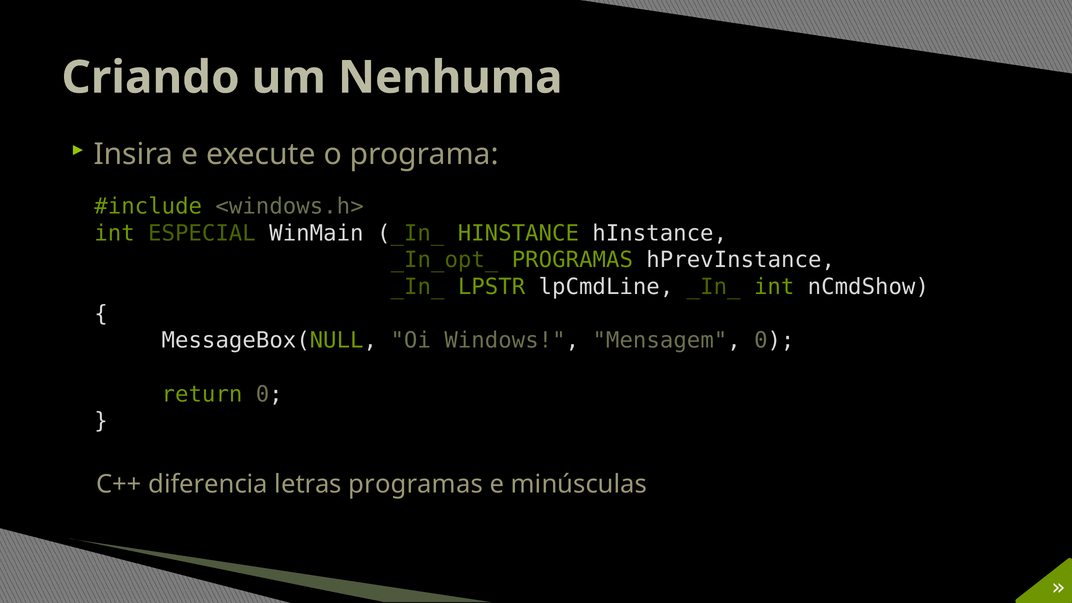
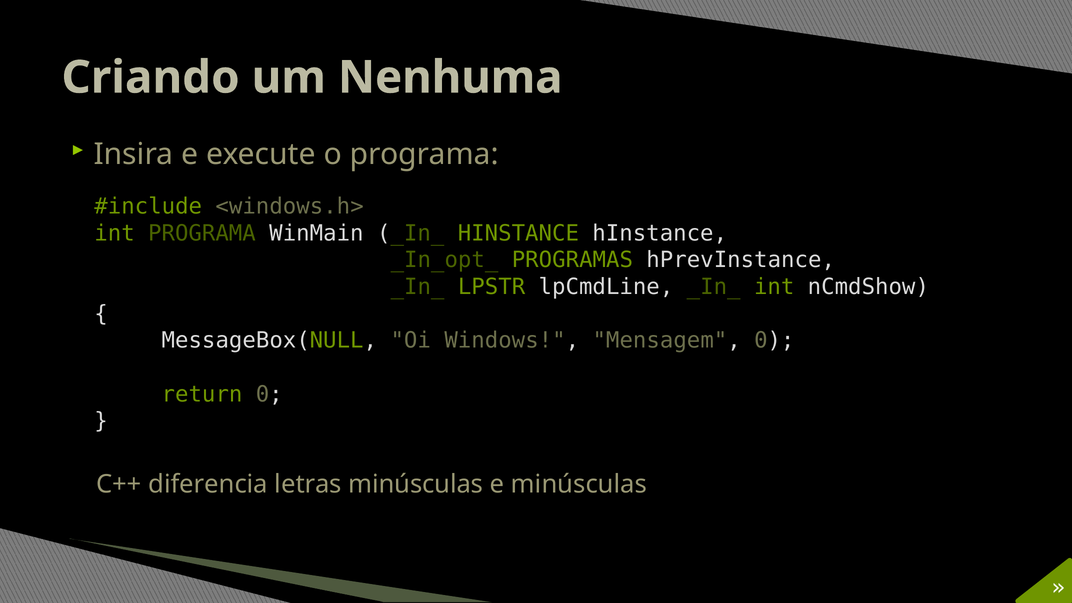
int ESPECIAL: ESPECIAL -> PROGRAMA (202, 233)
letras programas: programas -> minúsculas (416, 484)
